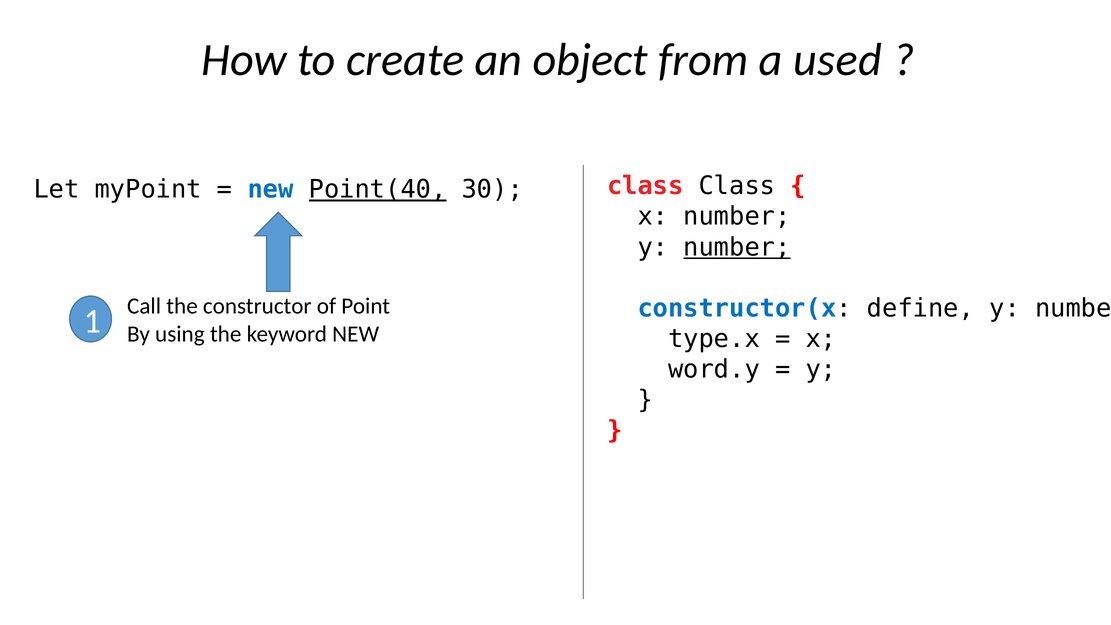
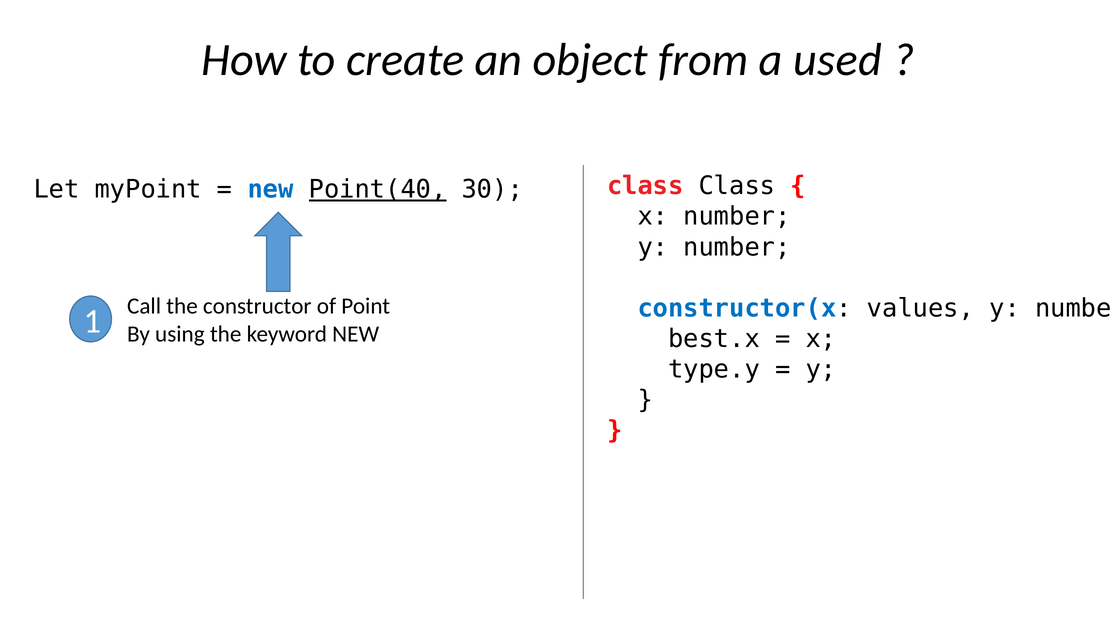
number underline: present -> none (737, 247)
define: define -> values (921, 308)
type.x: type.x -> best.x (714, 339)
word.y: word.y -> type.y (714, 369)
